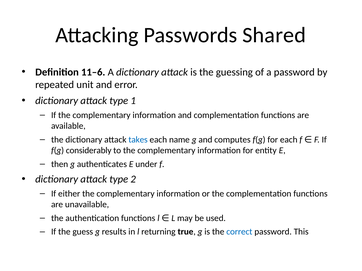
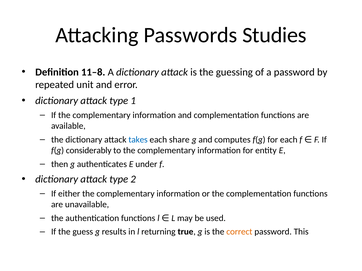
Shared: Shared -> Studies (274, 35)
11–6: 11–6 -> 11–8 (93, 72)
name: name -> share (179, 140)
correct colour: blue -> orange (239, 232)
